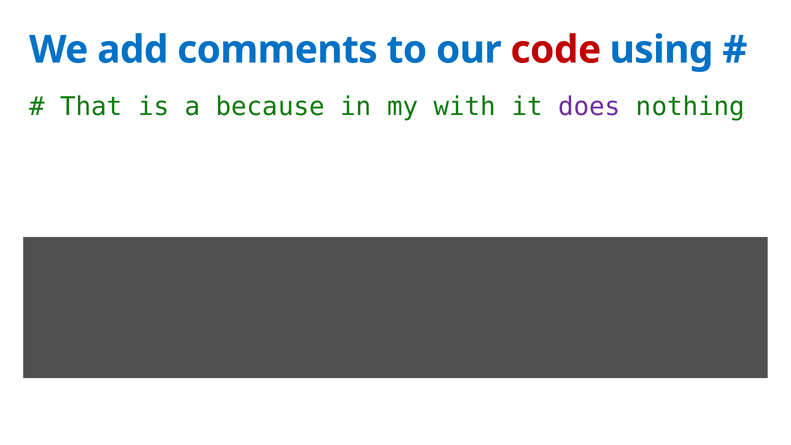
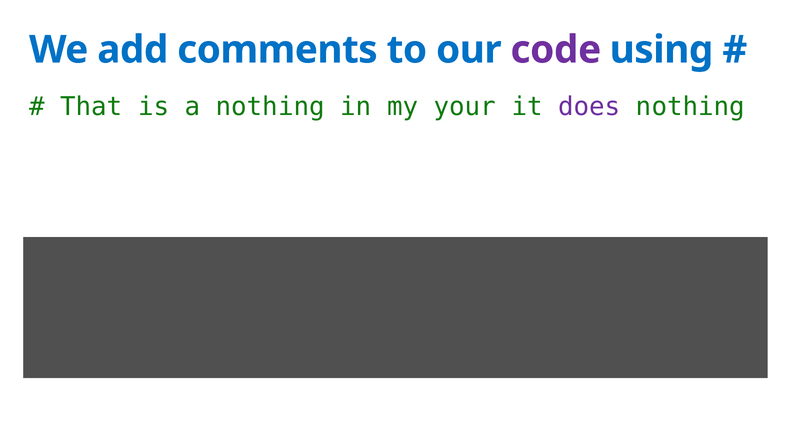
code colour: red -> purple (556, 50)
a because: because -> nothing (270, 107)
with: with -> your (465, 107)
